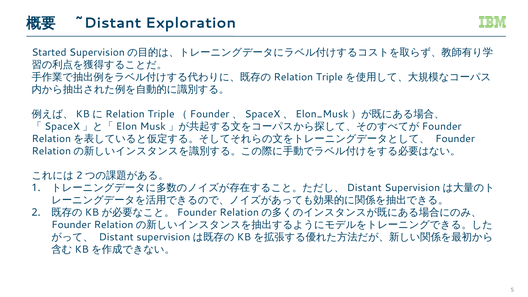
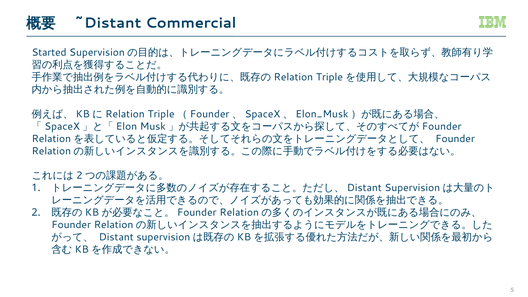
Exploration: Exploration -> Commercial (191, 23)
